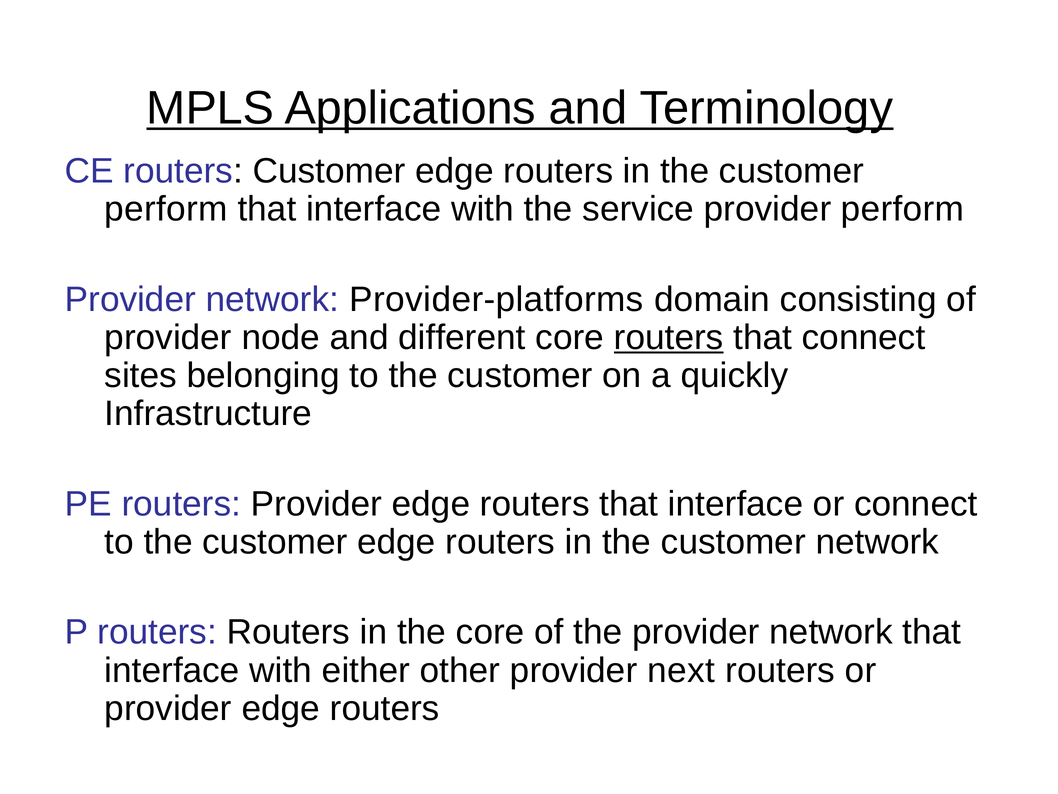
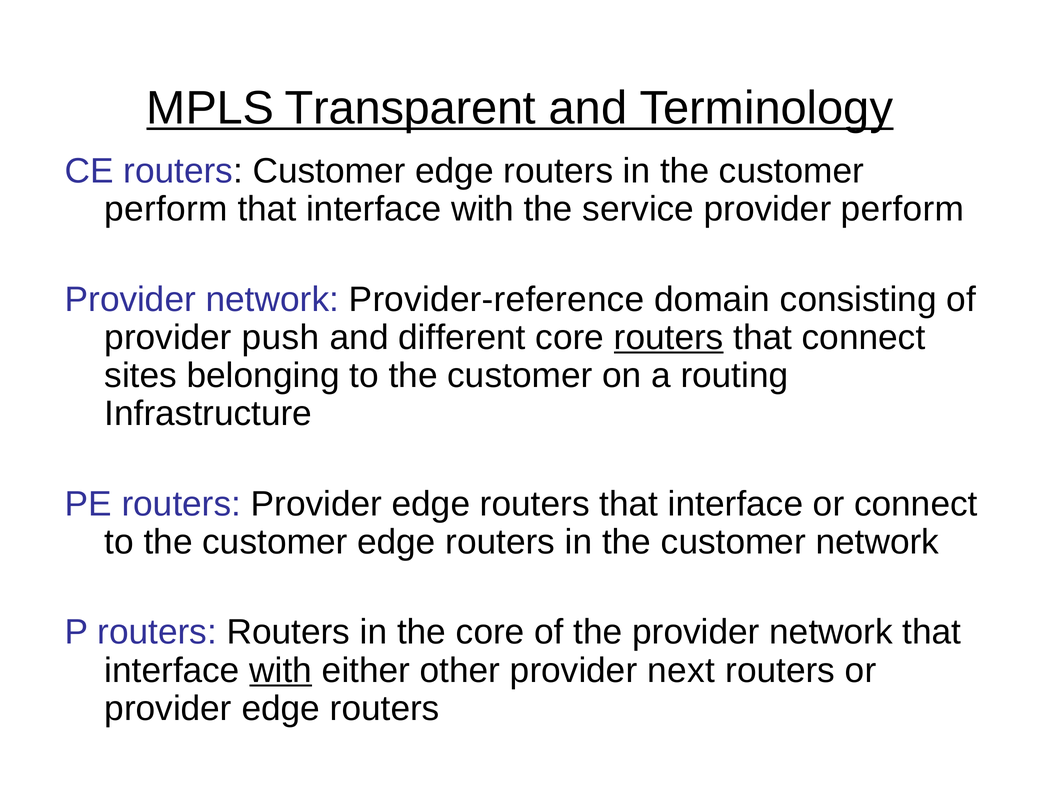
Applications: Applications -> Transparent (410, 108)
Provider-platforms: Provider-platforms -> Provider-reference (497, 299)
node: node -> push (281, 337)
quickly: quickly -> routing (734, 375)
with underline: none -> present (281, 670)
